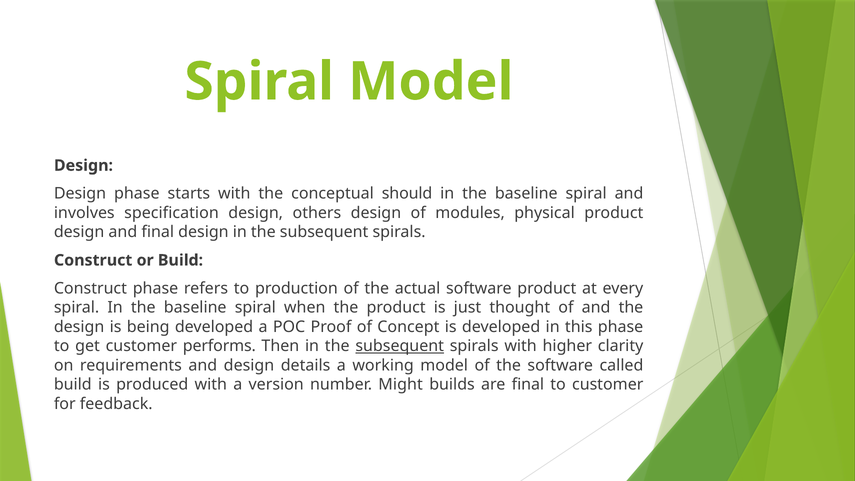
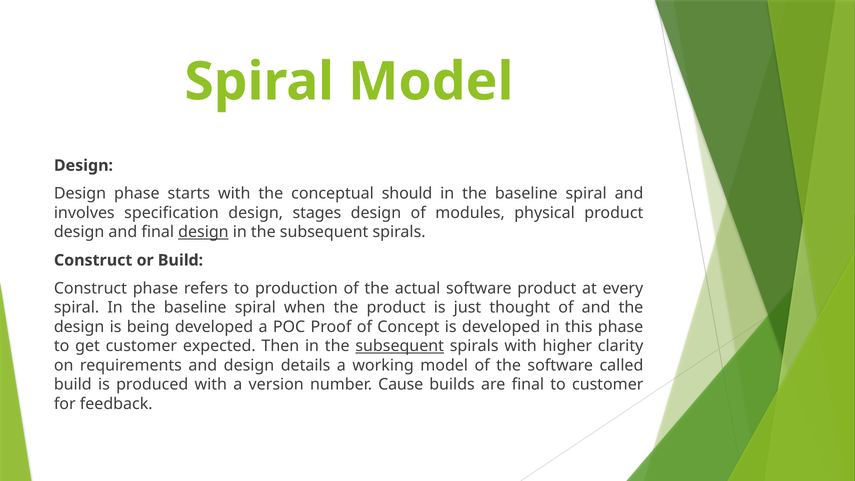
others: others -> stages (317, 213)
design underline: none -> present (203, 232)
performs: performs -> expected (219, 346)
Might: Might -> Cause (401, 385)
